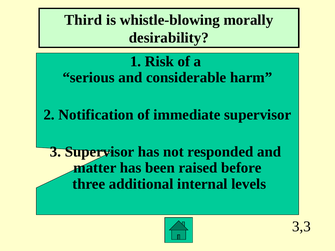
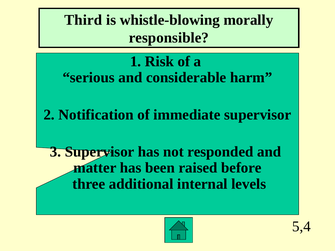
desirability: desirability -> responsible (169, 38)
3,3: 3,3 -> 5,4 (302, 227)
